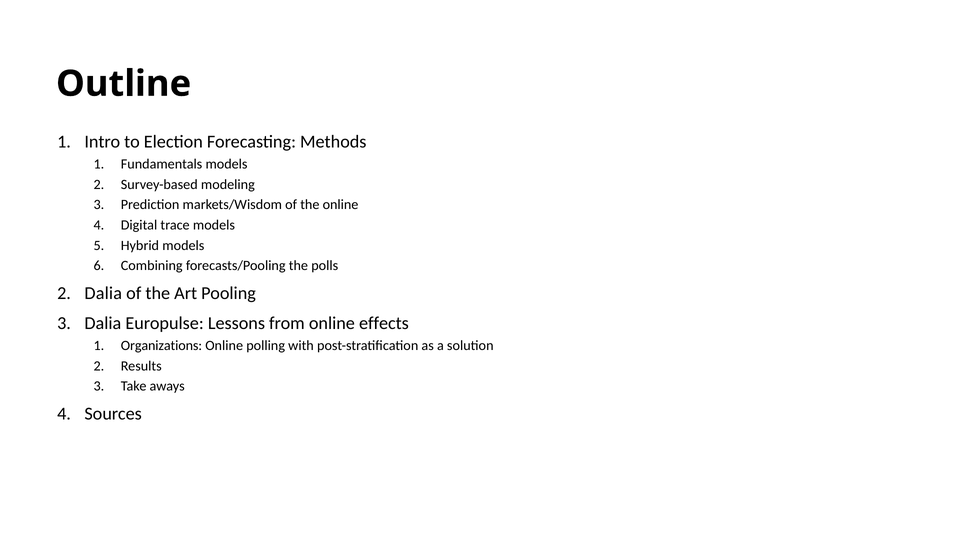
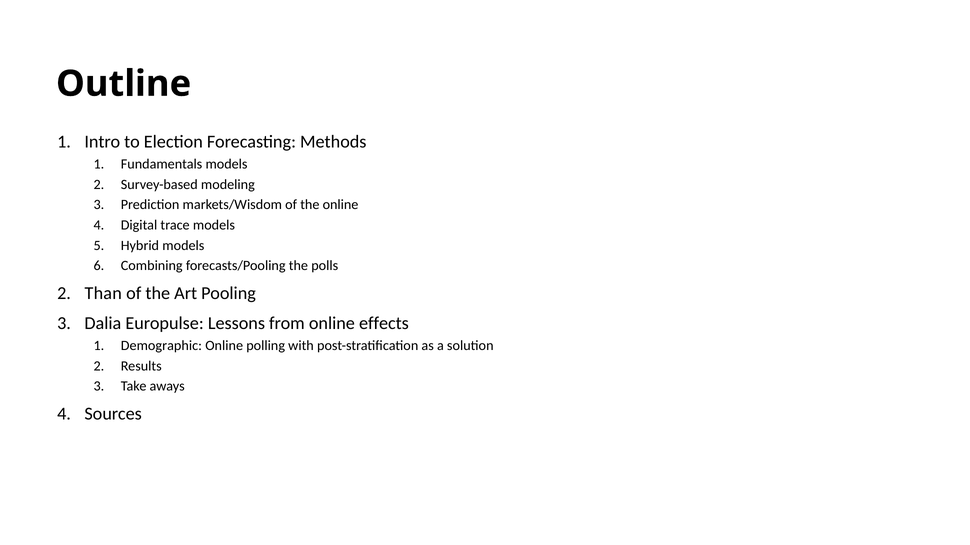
Dalia: Dalia -> Than (103, 294)
Organizations: Organizations -> Demographic (161, 346)
